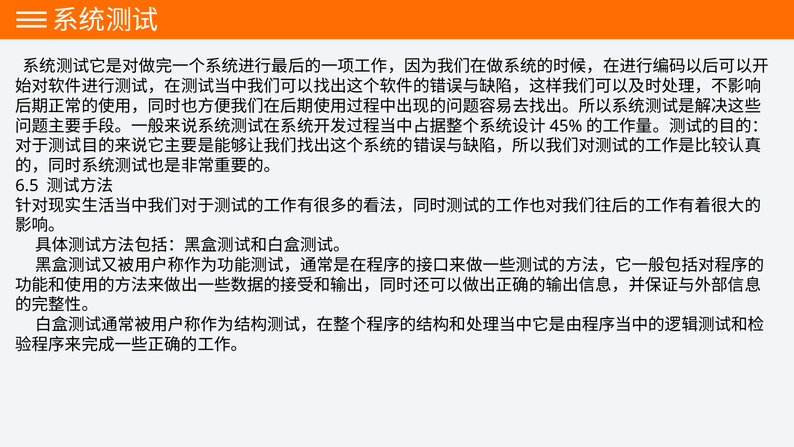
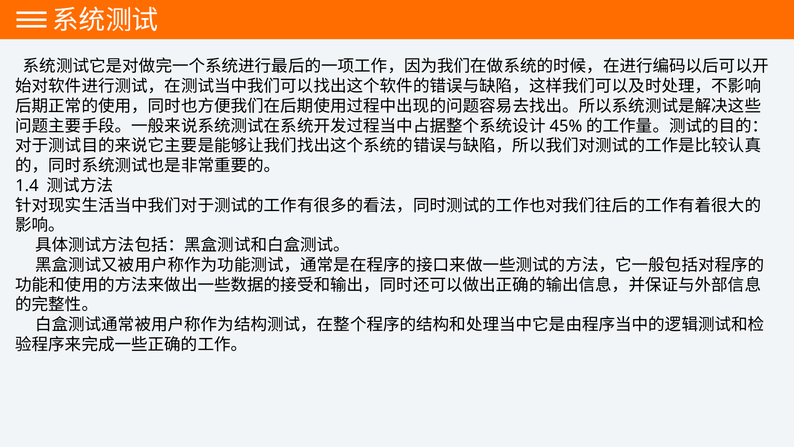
6.5: 6.5 -> 1.4 (27, 186)
